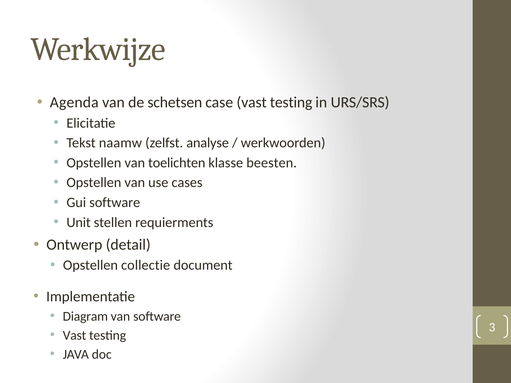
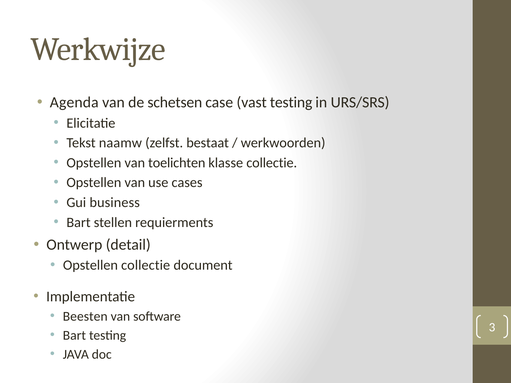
analyse: analyse -> bestaat (208, 143)
klasse beesten: beesten -> collectie (272, 163)
Gui software: software -> business (115, 203)
Unit: Unit -> Bart (79, 223)
Diagram: Diagram -> Beesten (85, 316)
Vast: Vast -> Bart (74, 335)
